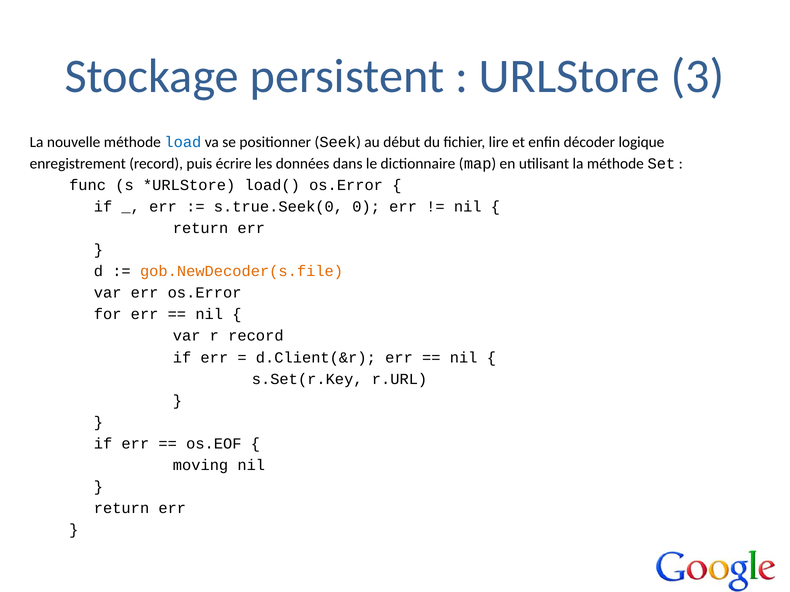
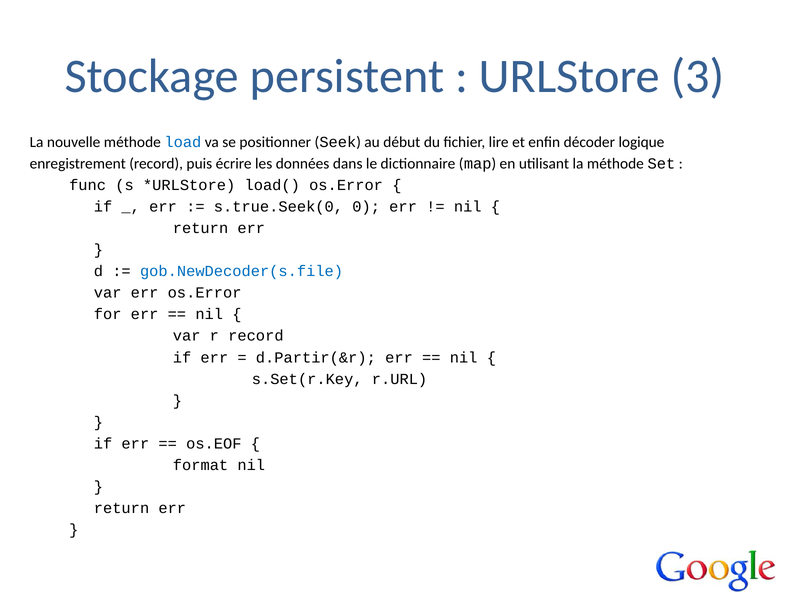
gob.NewDecoder(s.file colour: orange -> blue (242, 272)
d.Client(&r: d.Client(&r -> d.Partir(&r (316, 358)
moving: moving -> format (201, 465)
